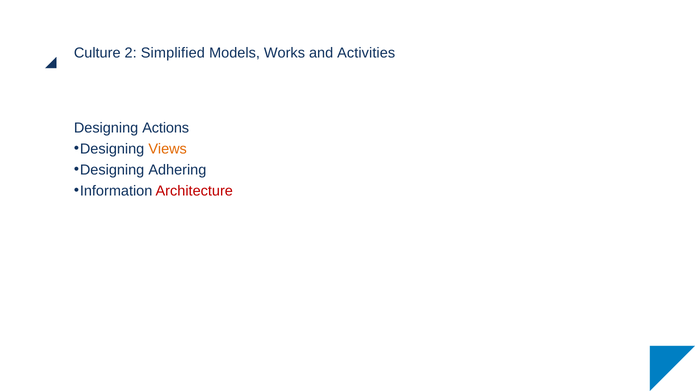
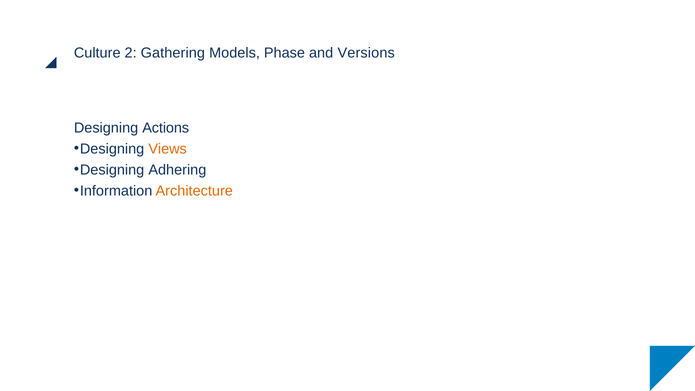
Simplified: Simplified -> Gathering (173, 53)
Works: Works -> Phase (284, 53)
Activities: Activities -> Versions (366, 53)
Architecture colour: red -> orange (194, 191)
